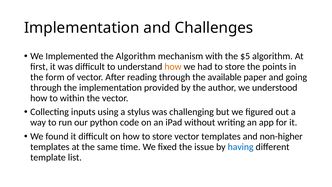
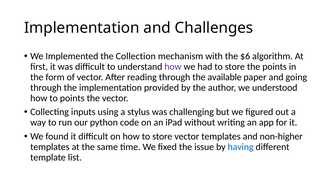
the Algorithm: Algorithm -> Collection (136, 56)
$5: $5 -> $6 (245, 56)
how colour: orange -> purple (173, 67)
to within: within -> points (72, 98)
